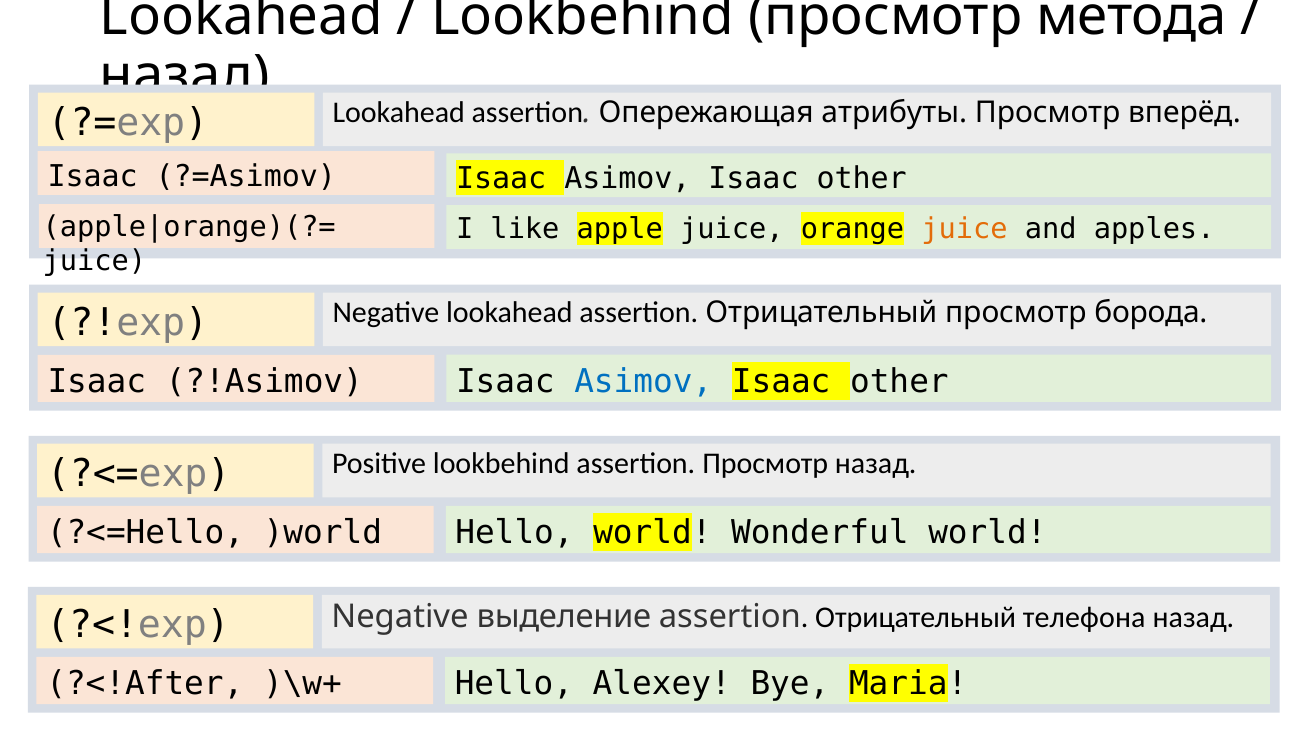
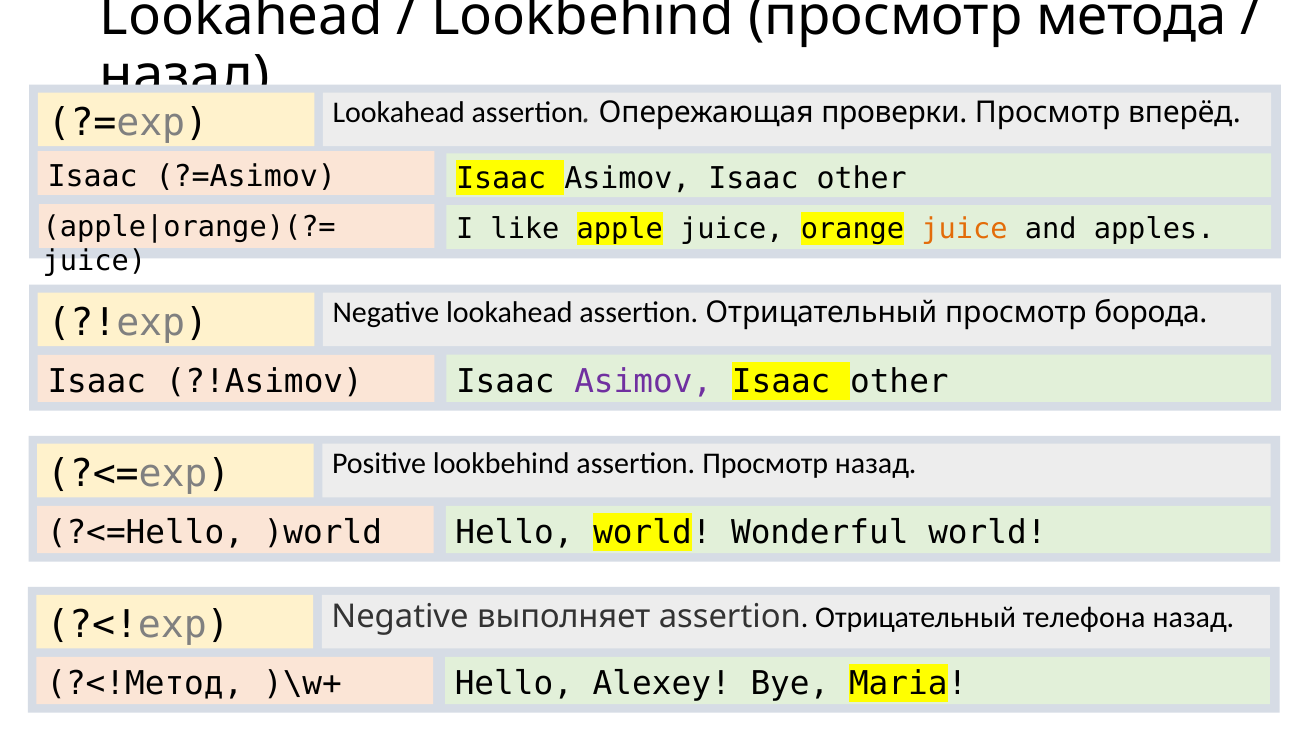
атрибуты: атрибуты -> проверки (894, 113)
Asimov colour: blue -> purple (643, 381)
выделение: выделение -> выполняет (564, 617)
?<!After: ?<!After -> ?<!Метод (145, 684)
